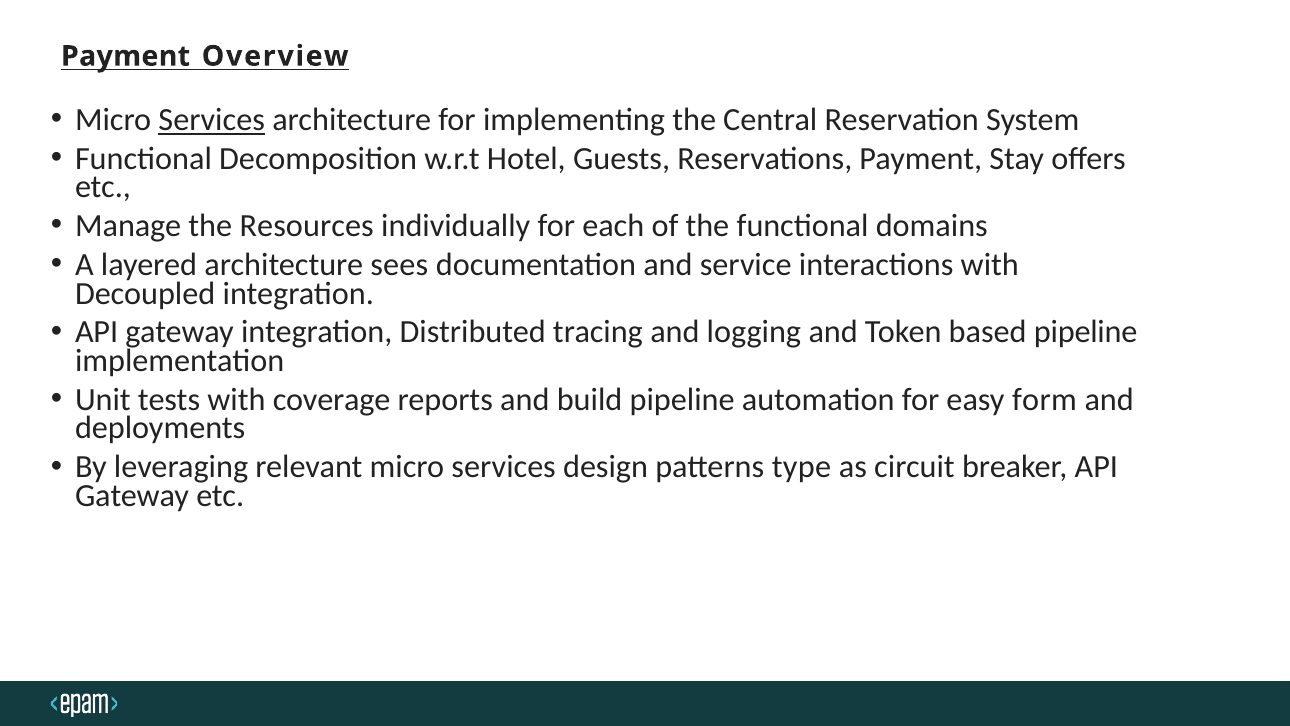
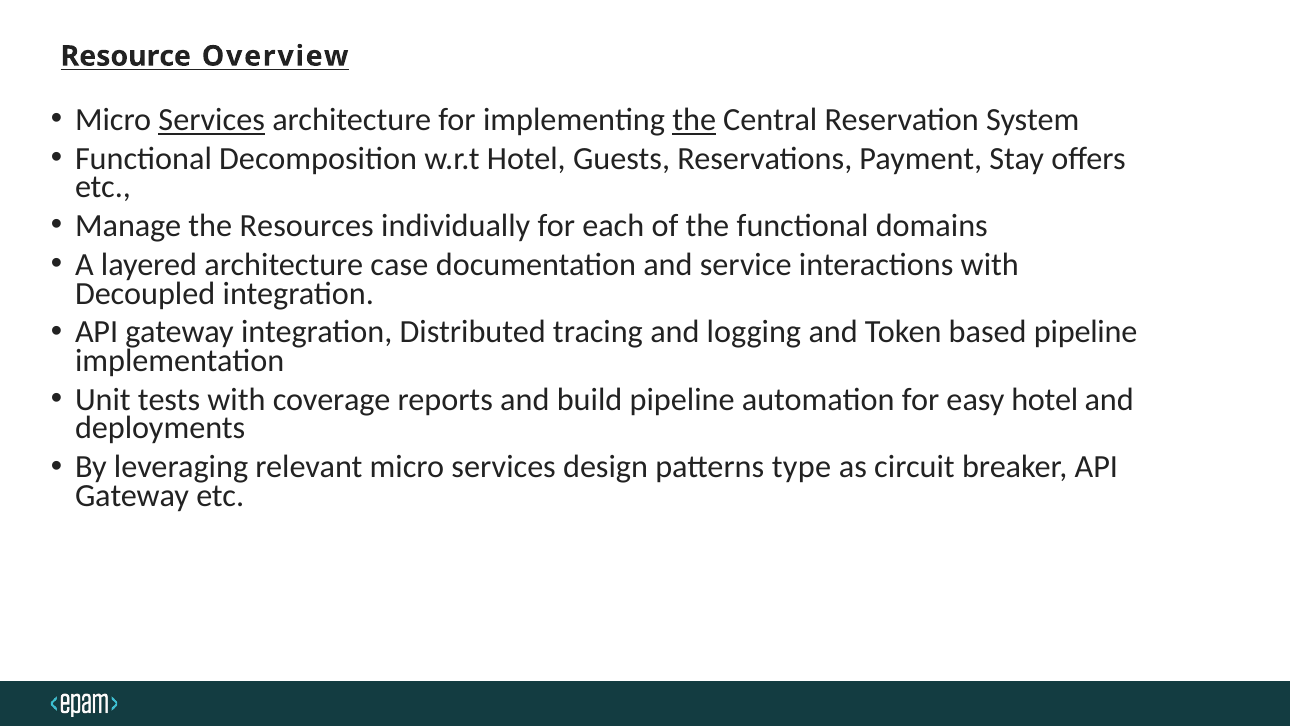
Payment: Payment -> Resource (126, 56)
the underline: none -> present (694, 120)
sees: sees -> case (399, 265)
easy form: form -> hotel (1045, 399)
